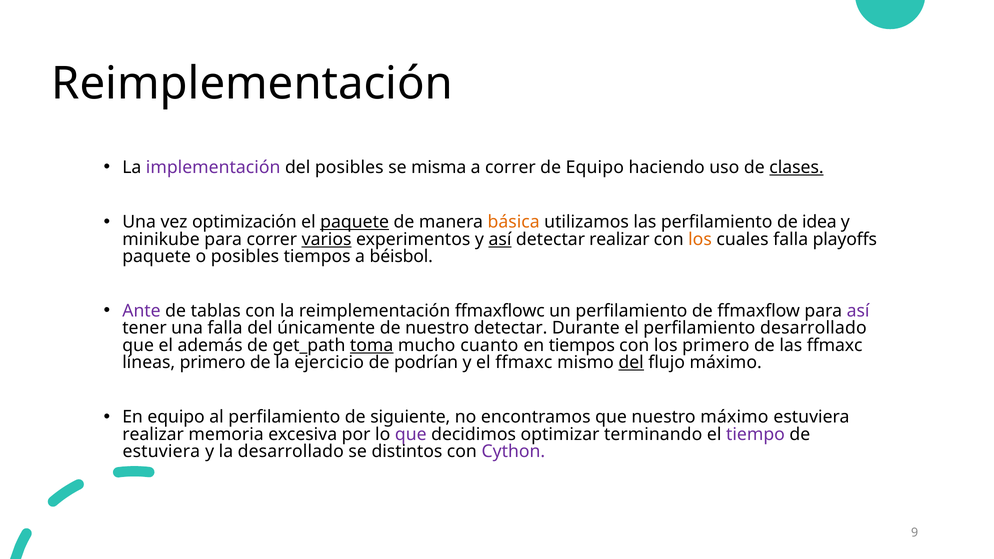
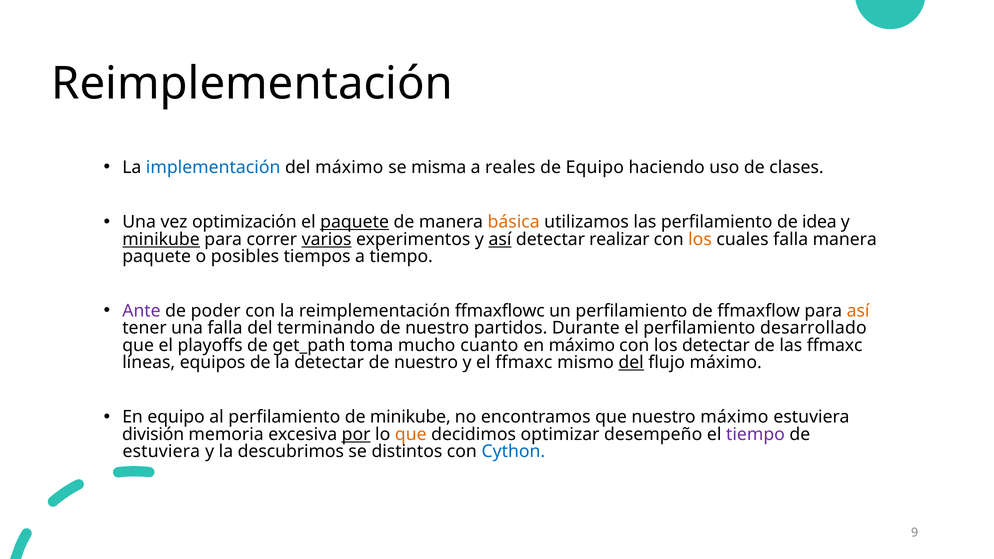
implementación colour: purple -> blue (213, 167)
del posibles: posibles -> máximo (349, 167)
a correr: correr -> reales (510, 167)
clases underline: present -> none (797, 167)
minikube underline: none -> present (161, 239)
falla playoffs: playoffs -> manera (845, 239)
a béisbol: béisbol -> tiempo (401, 256)
tablas: tablas -> poder (216, 311)
así colour: purple -> orange (858, 311)
únicamente: únicamente -> terminando (326, 328)
nuestro detectar: detectar -> partidos (511, 328)
además: además -> playoffs (210, 345)
toma underline: present -> none (372, 345)
en tiempos: tiempos -> máximo (582, 345)
los primero: primero -> detectar (716, 345)
líneas primero: primero -> equipos (213, 362)
la ejercicio: ejercicio -> detectar (329, 362)
podrían: podrían -> nuestro (426, 362)
de siguiente: siguiente -> minikube (410, 417)
realizar: realizar -> división (153, 434)
por underline: none -> present (356, 434)
que colour: purple -> orange (411, 434)
terminando: terminando -> desempeño (653, 434)
la desarrollado: desarrollado -> descubrimos (291, 451)
Cython colour: purple -> blue (513, 451)
